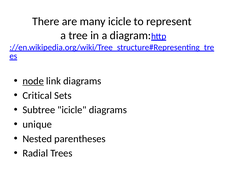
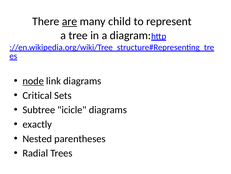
are underline: none -> present (70, 21)
many icicle: icicle -> child (120, 21)
unique: unique -> exactly (37, 124)
